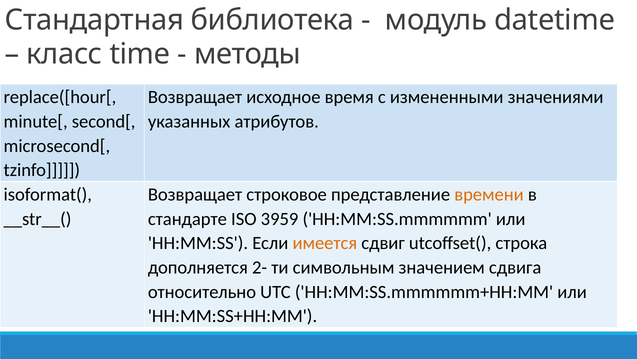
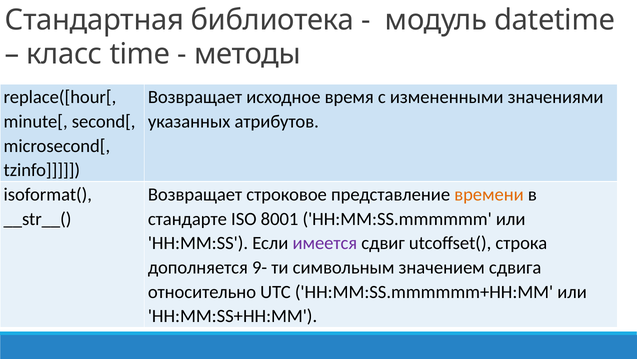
3959: 3959 -> 8001 (280, 219)
имеется colour: orange -> purple (325, 243)
2-: 2- -> 9- (260, 267)
